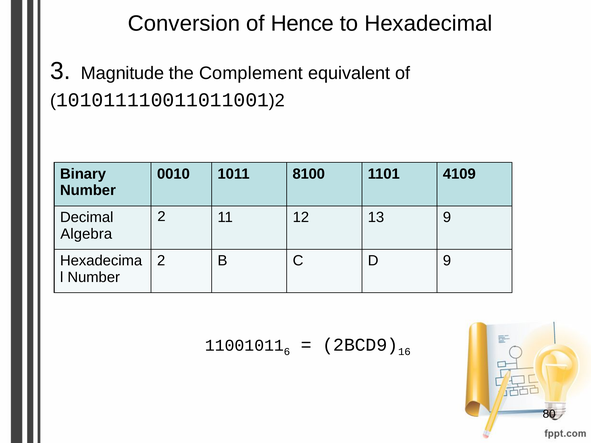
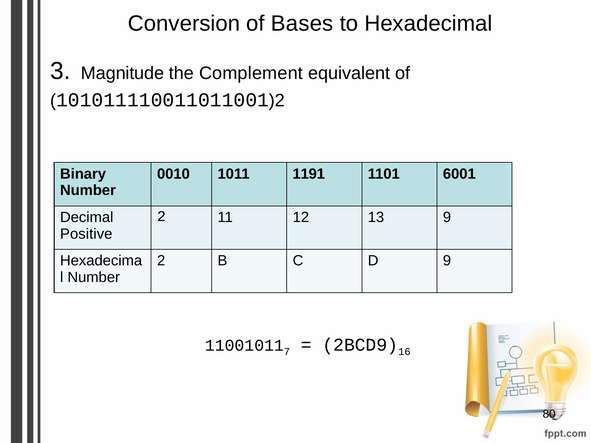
Hence: Hence -> Bases (302, 24)
8100: 8100 -> 1191 (309, 174)
4109: 4109 -> 6001 (459, 174)
Algebra: Algebra -> Positive (86, 234)
6: 6 -> 7 (287, 352)
